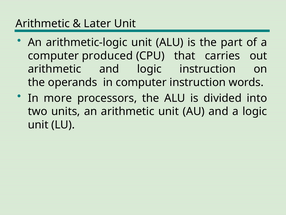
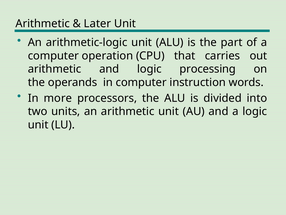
produced: produced -> operation (107, 56)
logic instruction: instruction -> processing (208, 69)
